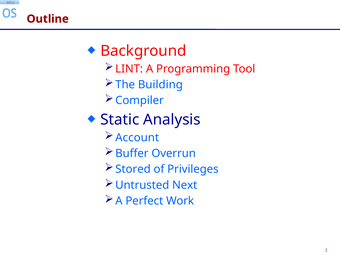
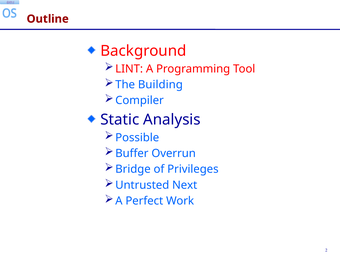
Account: Account -> Possible (137, 138)
Stored: Stored -> Bridge (133, 169)
